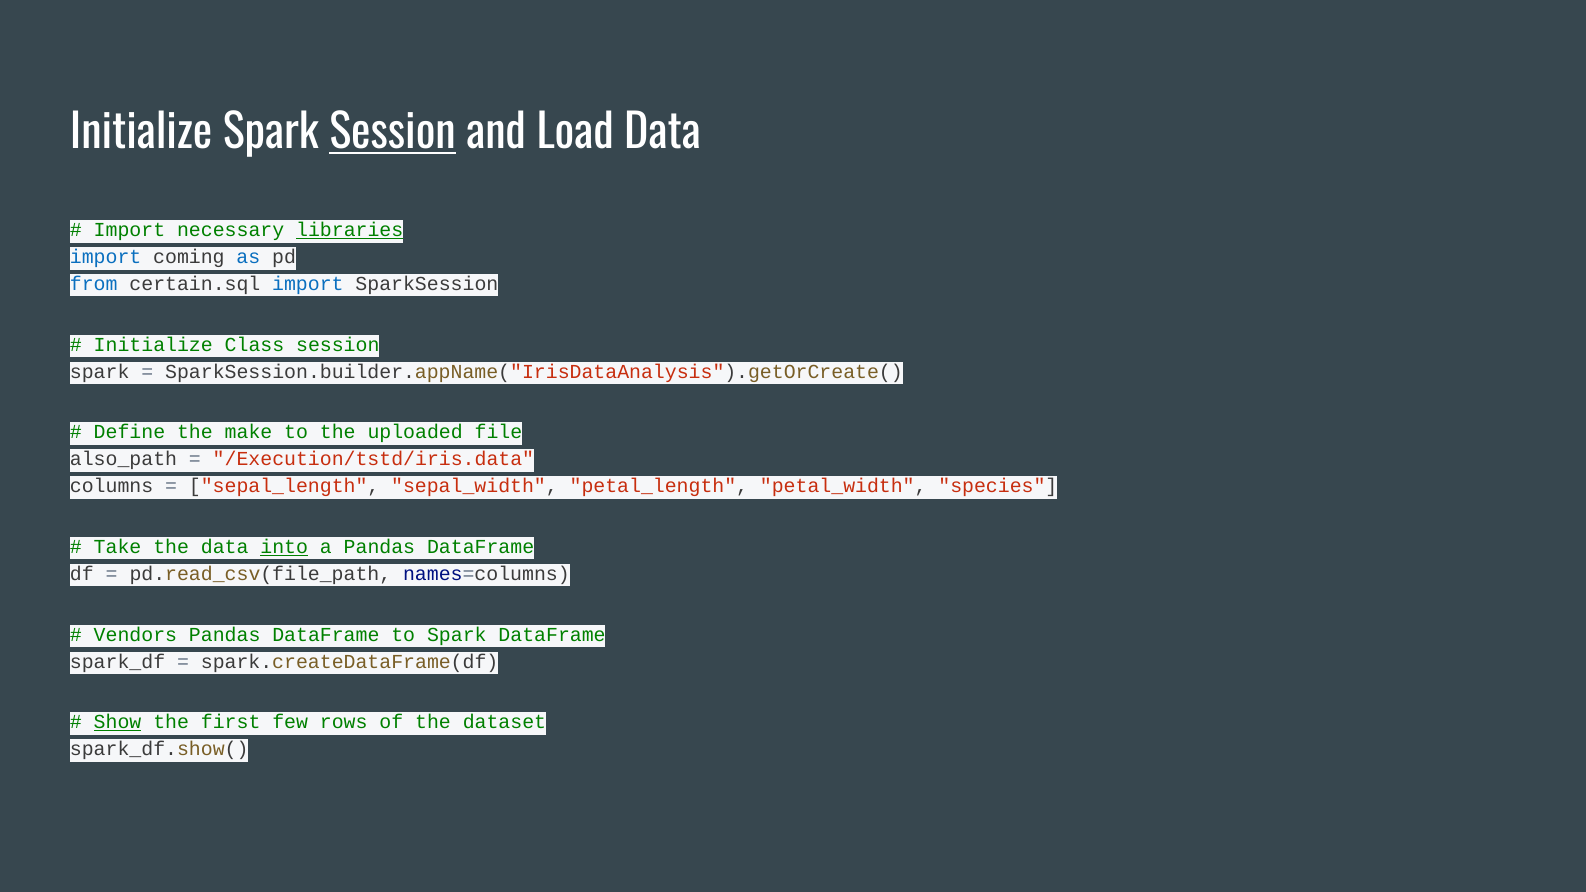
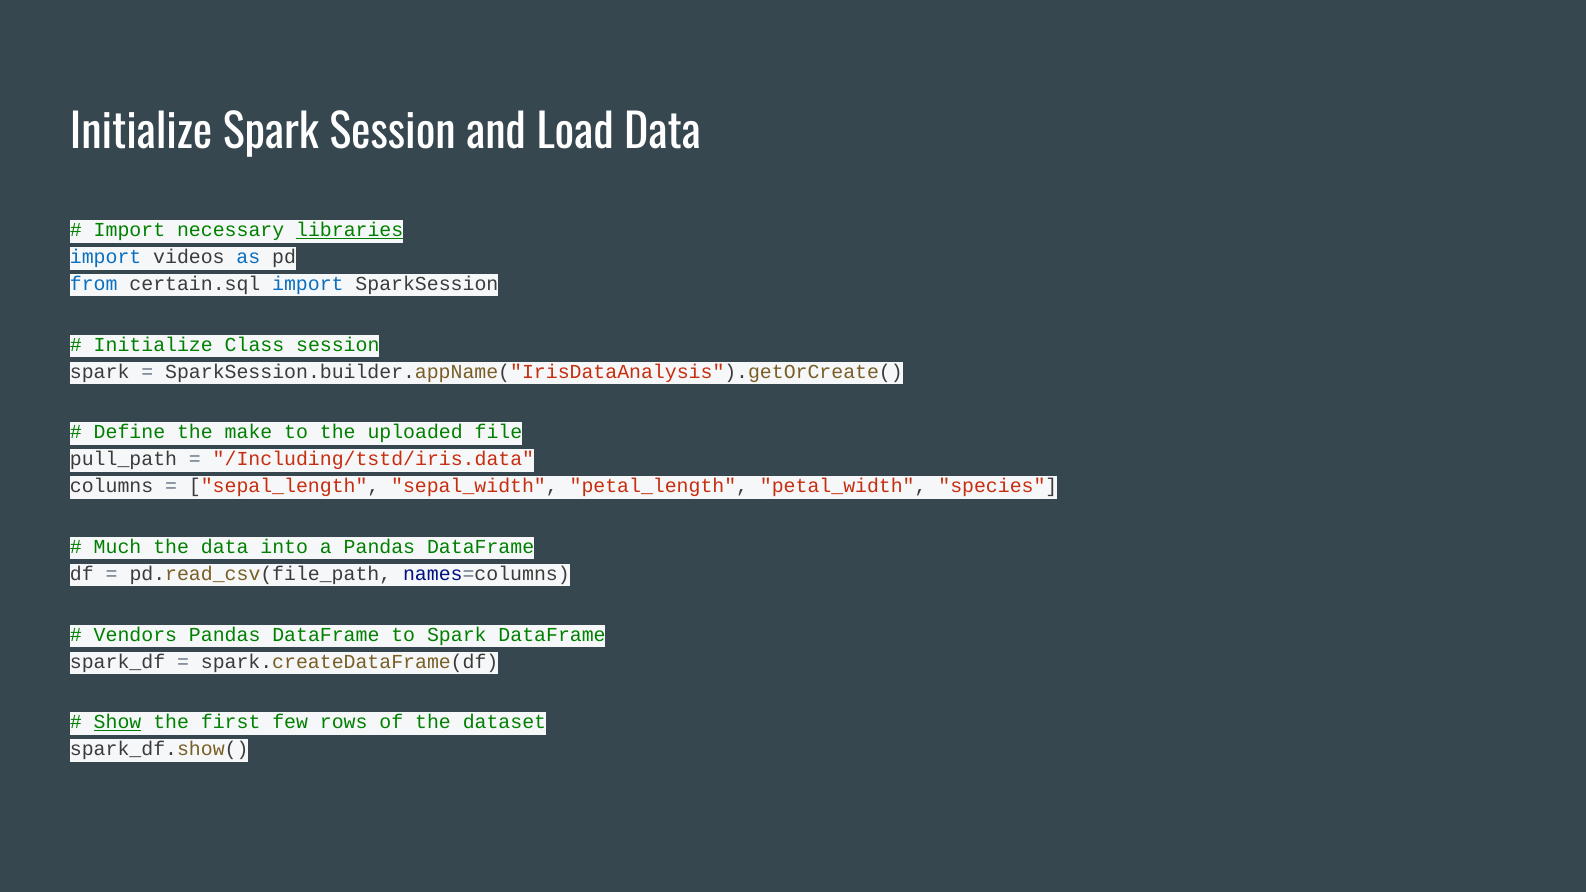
Session underline: present -> none (393, 133)
coming: coming -> videos (189, 257)
also_path: also_path -> pull_path (124, 459)
/Execution/tstd/iris.data: /Execution/tstd/iris.data -> /Including/tstd/iris.data (373, 459)
Take: Take -> Much (118, 547)
into underline: present -> none (284, 547)
